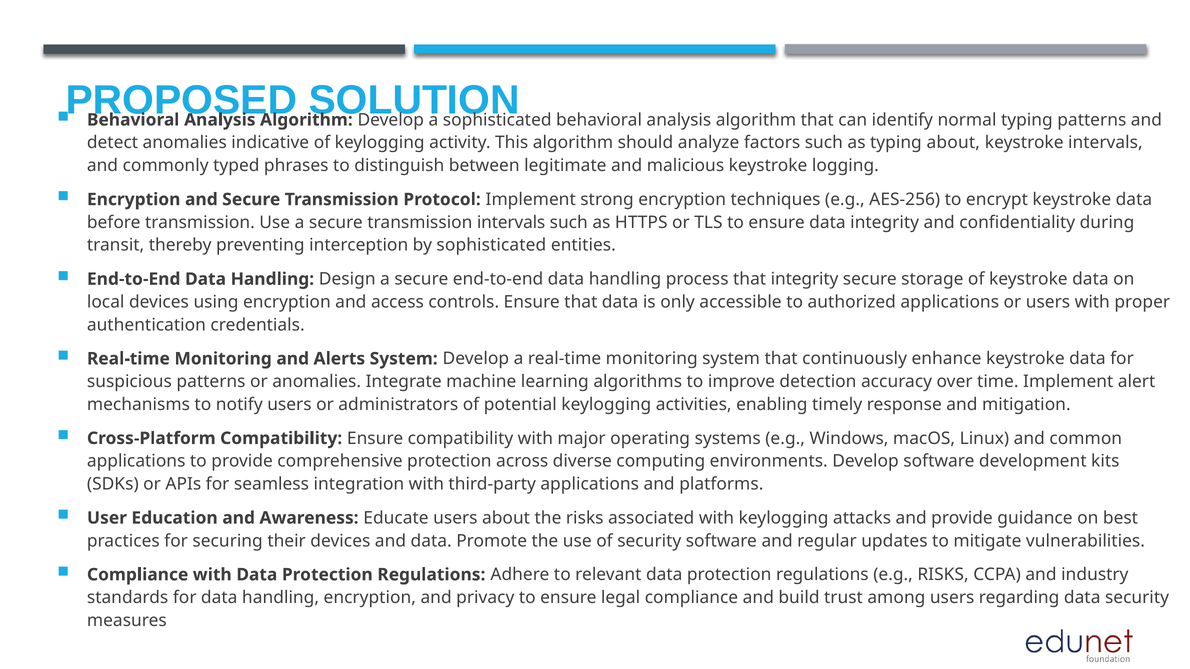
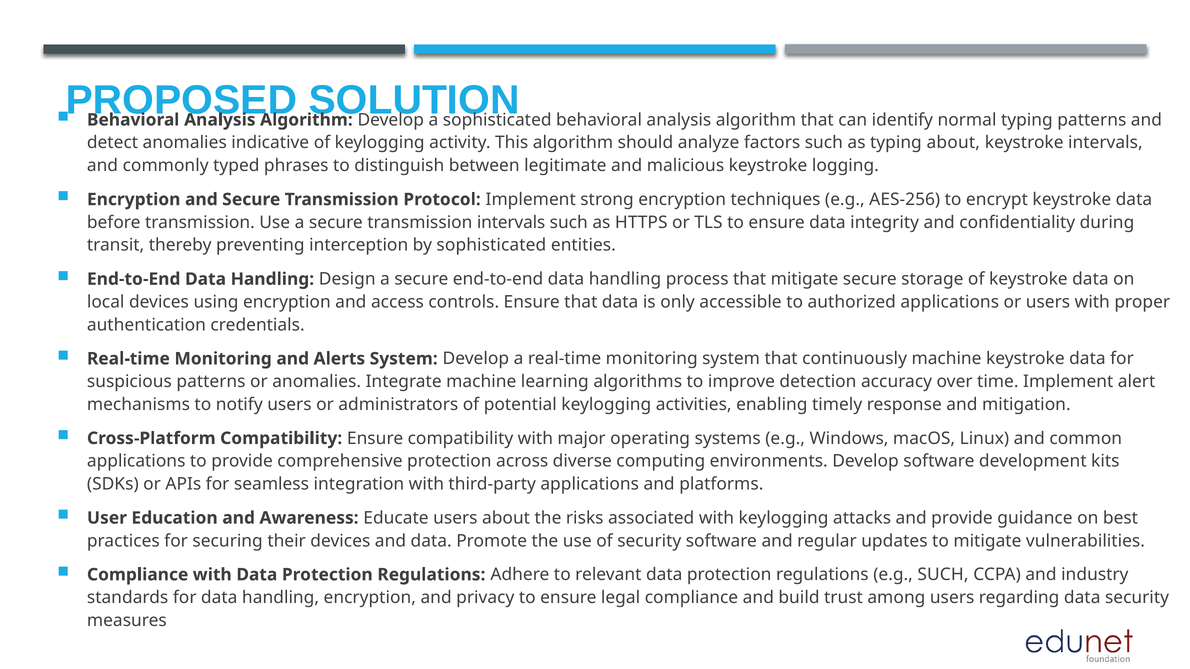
that integrity: integrity -> mitigate (805, 279)
continuously enhance: enhance -> machine (947, 359)
e.g RISKS: RISKS -> SUCH (943, 575)
